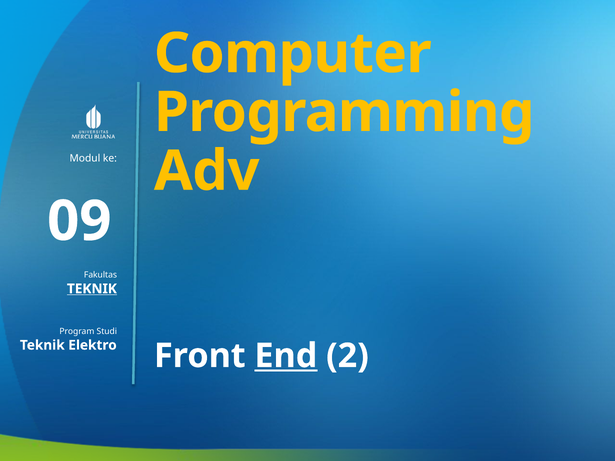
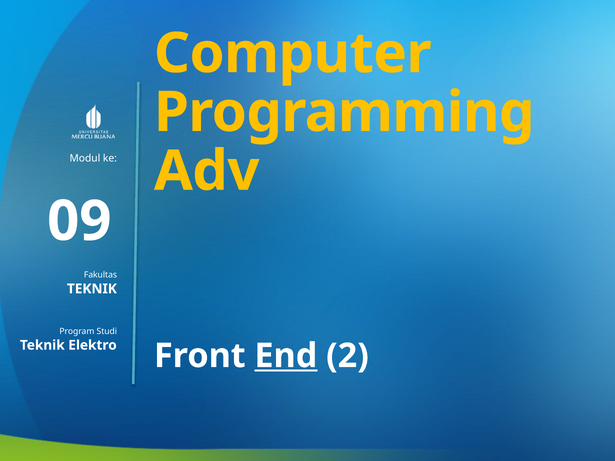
TEKNIK underline: present -> none (92, 289)
